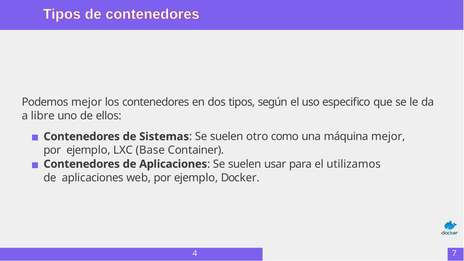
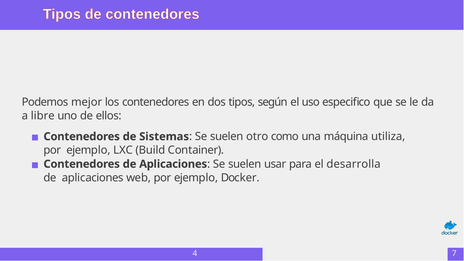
máquina mejor: mejor -> utiliza (388, 137)
Base: Base -> Build (150, 150)
utilizamos: utilizamos -> desarrolla (354, 164)
